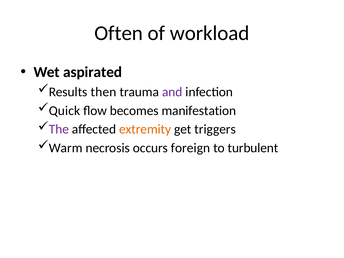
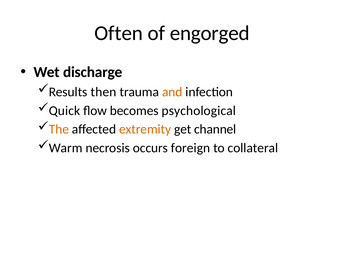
workload: workload -> engorged (210, 33)
aspirated: aspirated -> discharge (93, 72)
and colour: purple -> orange (172, 92)
manifestation: manifestation -> psychological (199, 111)
The colour: purple -> orange (59, 129)
triggers: triggers -> channel (215, 129)
turbulent: turbulent -> collateral (253, 148)
